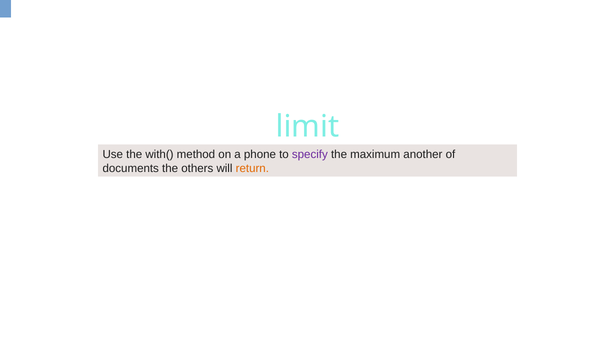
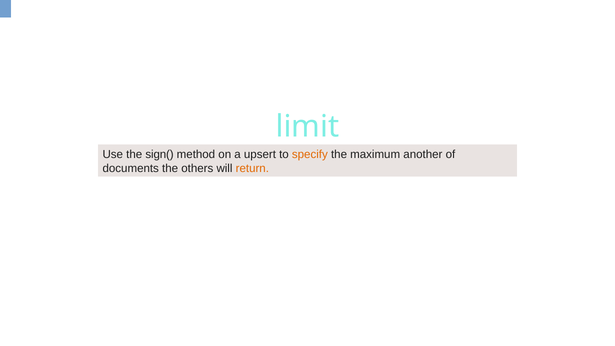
with(: with( -> sign( (160, 154)
phone: phone -> upsert (260, 154)
specify colour: purple -> orange (310, 154)
